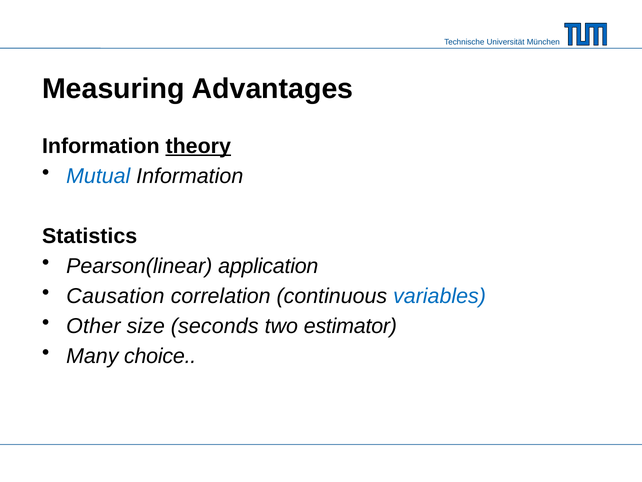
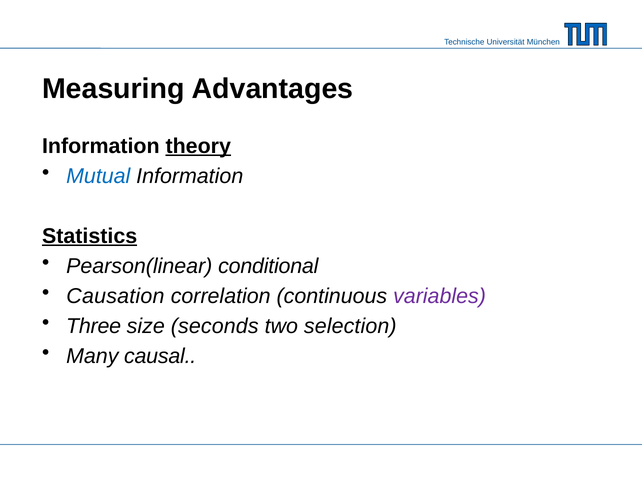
Statistics underline: none -> present (90, 236)
application: application -> conditional (268, 266)
variables colour: blue -> purple (440, 296)
Other: Other -> Three (94, 326)
estimator: estimator -> selection (350, 326)
choice: choice -> causal (160, 356)
